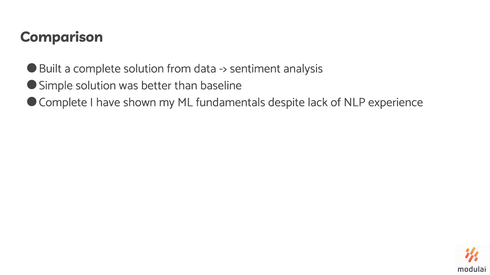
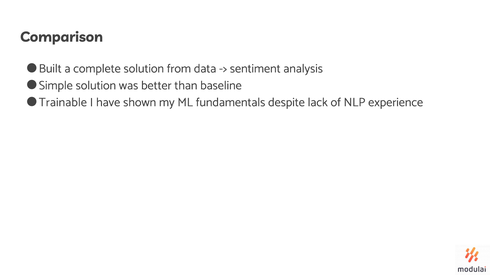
Complete: Complete -> Trainable (63, 102)
